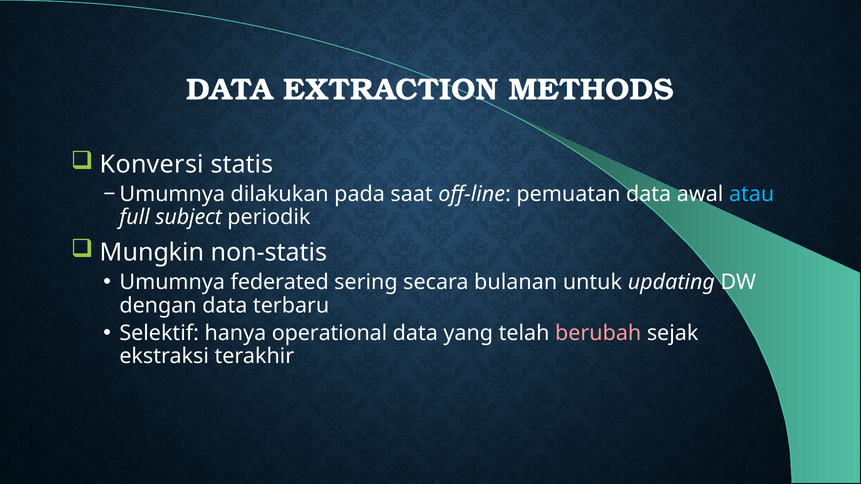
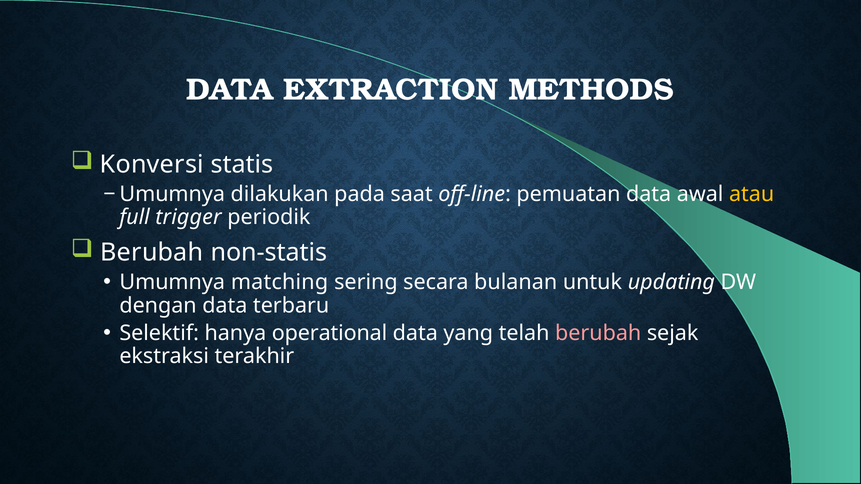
atau colour: light blue -> yellow (752, 194)
subject: subject -> trigger (188, 218)
Mungkin: Mungkin -> Berubah (152, 253)
federated: federated -> matching (280, 282)
